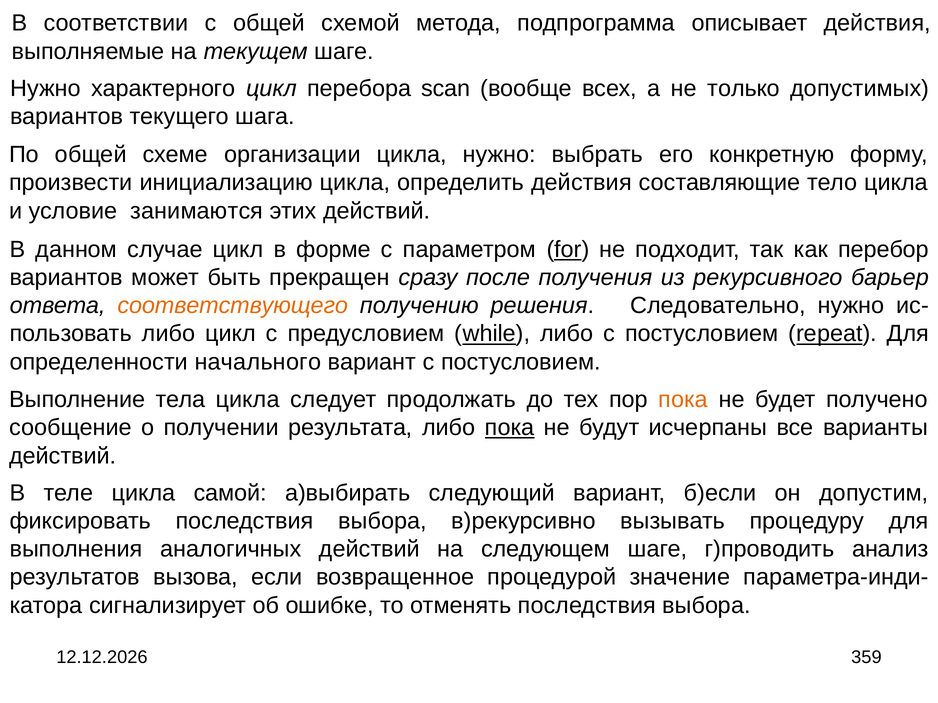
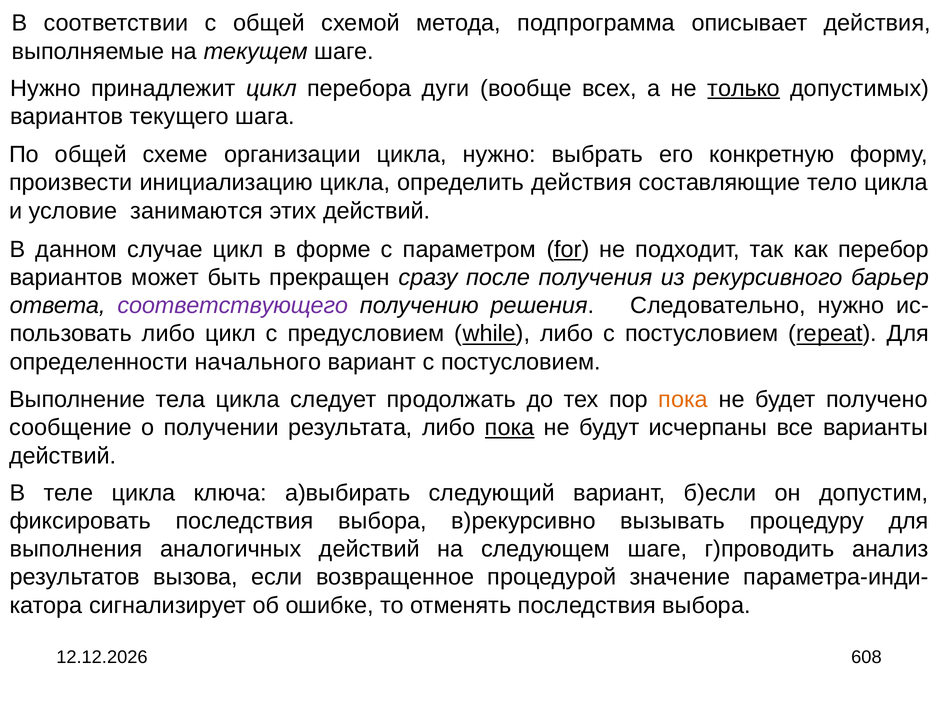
характерного: характерного -> принадлежит (163, 88)
scan: scan -> дуги (446, 88)
только underline: none -> present (744, 88)
соответствующего colour: orange -> purple (233, 306)
самой: самой -> ключа (230, 493)
359: 359 -> 608 (866, 658)
